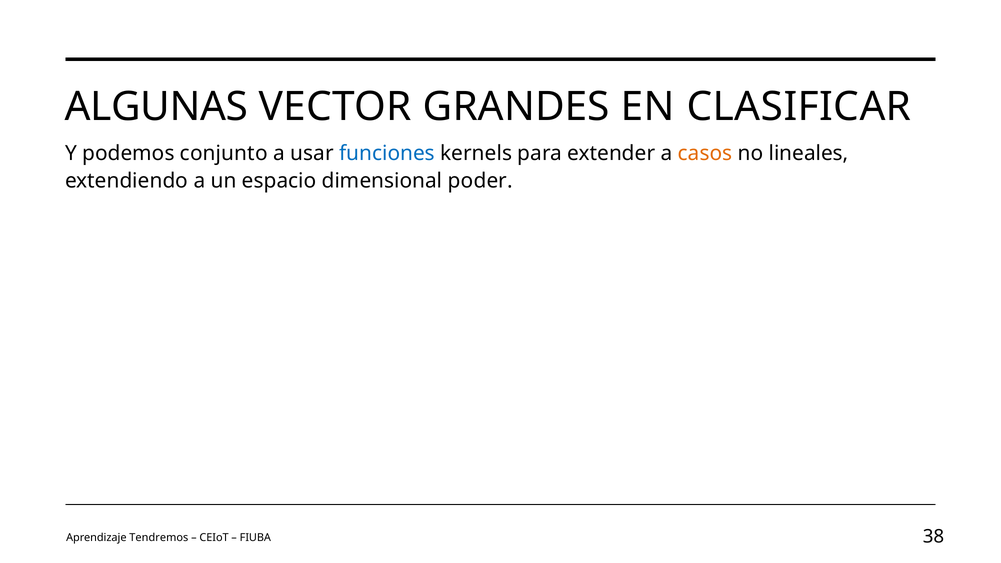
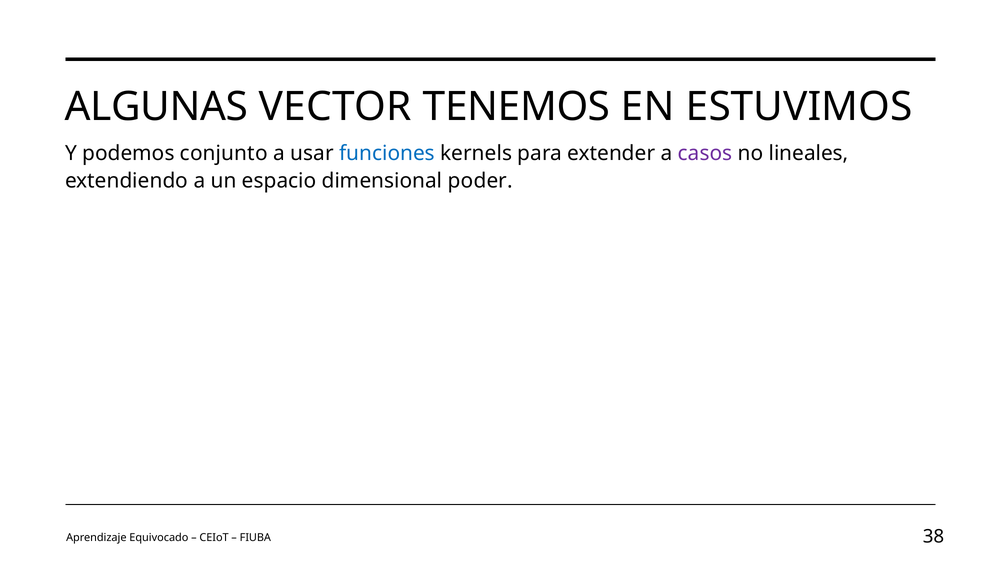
GRANDES: GRANDES -> TENEMOS (517, 107)
CLASIFICAR: CLASIFICAR -> ESTUVIMOS (799, 107)
casos colour: orange -> purple (705, 153)
Tendremos: Tendremos -> Equivocado (159, 538)
